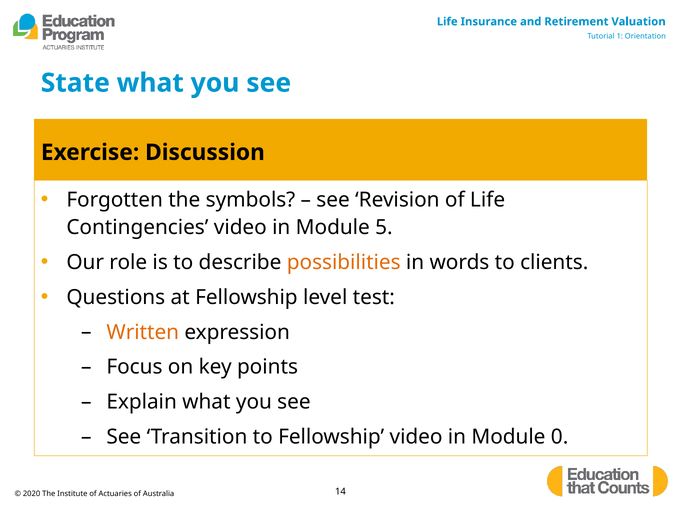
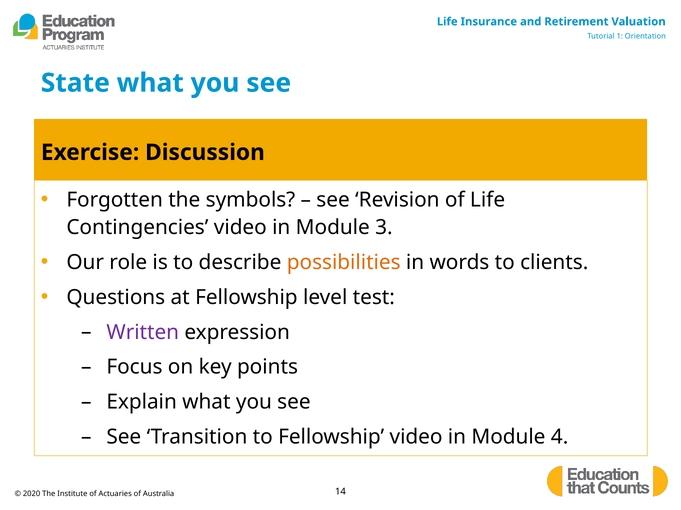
5: 5 -> 3 (384, 228)
Written colour: orange -> purple (143, 333)
0: 0 -> 4 (560, 438)
